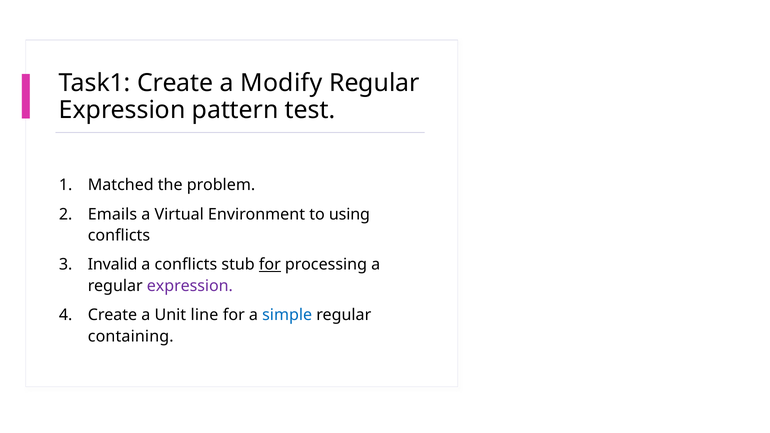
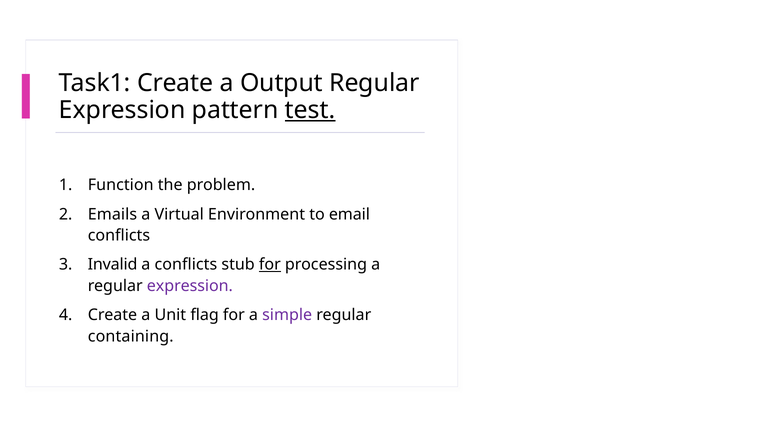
Modify: Modify -> Output (281, 83)
test underline: none -> present (310, 110)
Matched: Matched -> Function (121, 185)
using: using -> email (349, 214)
line: line -> flag (205, 315)
simple colour: blue -> purple (287, 315)
